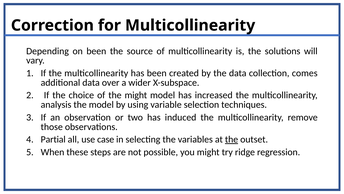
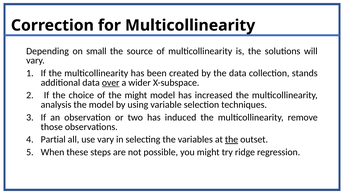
on been: been -> small (96, 51)
comes: comes -> stands (305, 73)
over underline: none -> present (111, 82)
use case: case -> vary (106, 139)
